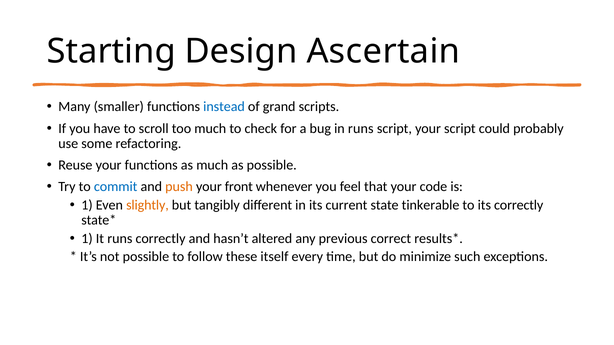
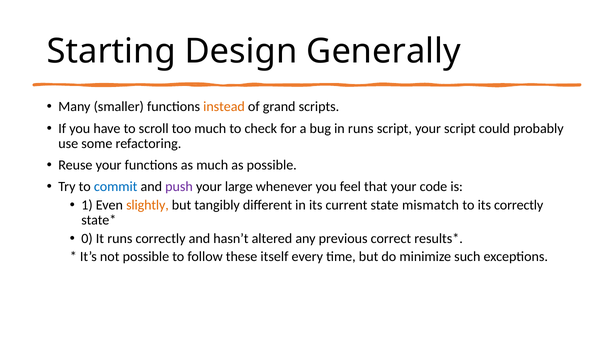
Ascertain: Ascertain -> Generally (384, 52)
instead colour: blue -> orange (224, 107)
push colour: orange -> purple (179, 187)
front: front -> large (239, 187)
tinkerable: tinkerable -> mismatch (430, 205)
1: 1 -> 0 (87, 239)
